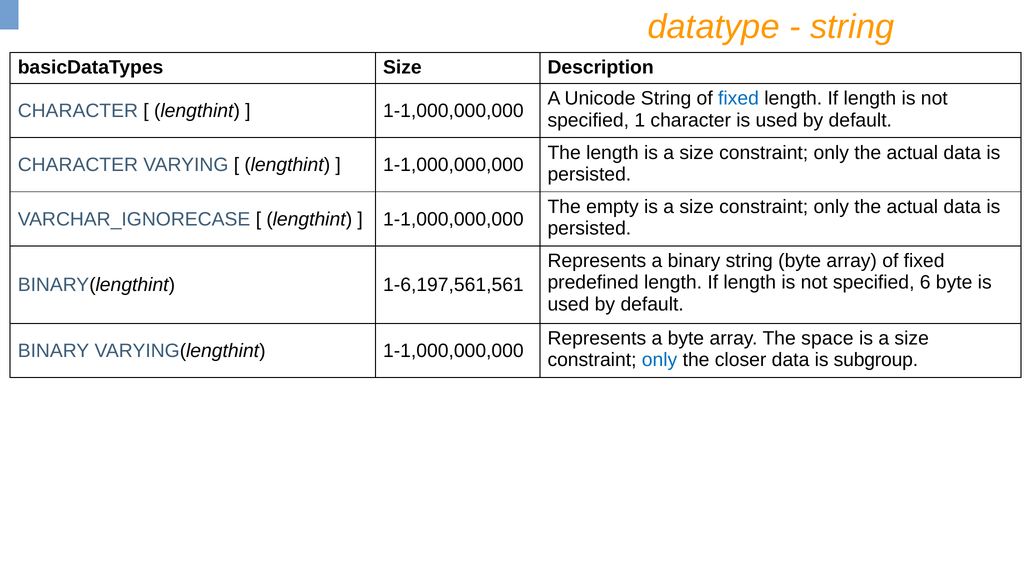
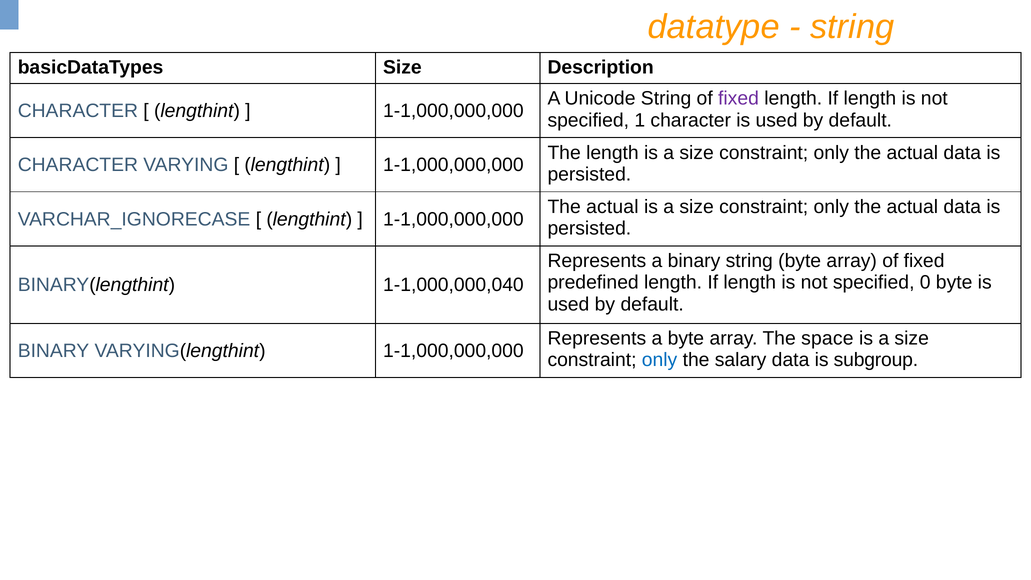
fixed colour: blue -> purple (738, 98)
empty: empty -> actual (612, 207)
6: 6 -> 0 (925, 283)
1-6,197,561,561: 1-6,197,561,561 -> 1-1,000,000,040 (453, 285)
closer: closer -> salary (741, 360)
